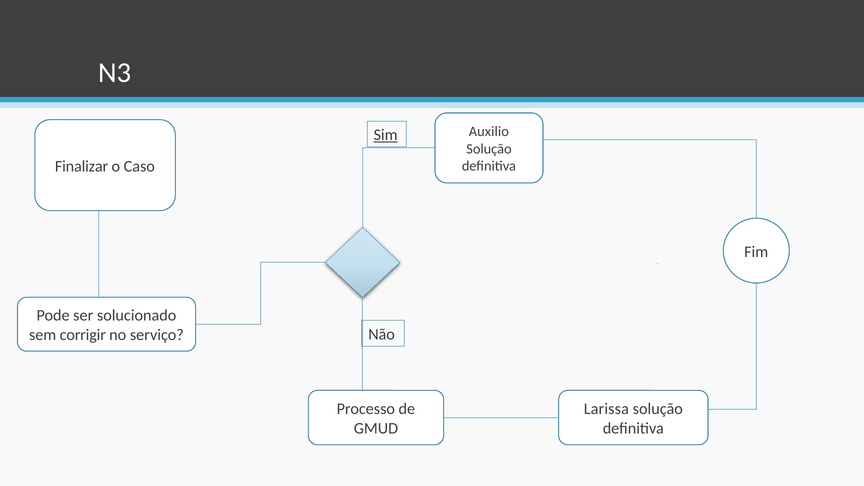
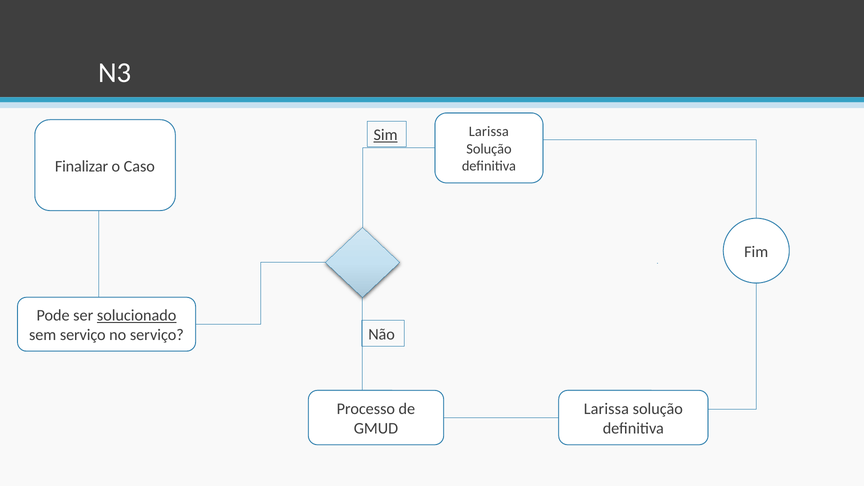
Auxilio: Auxilio -> Larissa (489, 132)
solucionado underline: none -> present (137, 316)
sem corrigir: corrigir -> serviço (83, 335)
